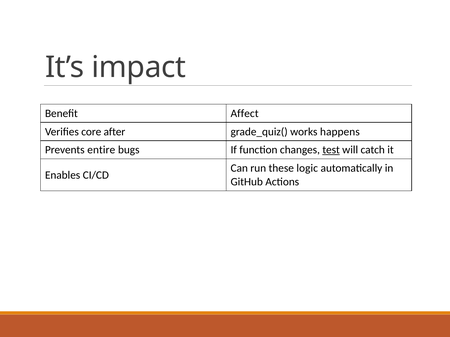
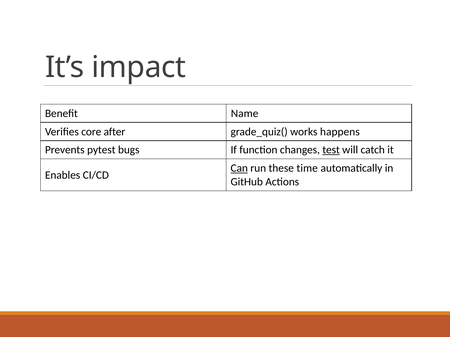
Affect: Affect -> Name (245, 114)
entire: entire -> pytest (101, 150)
Can underline: none -> present (239, 168)
logic: logic -> time (307, 168)
